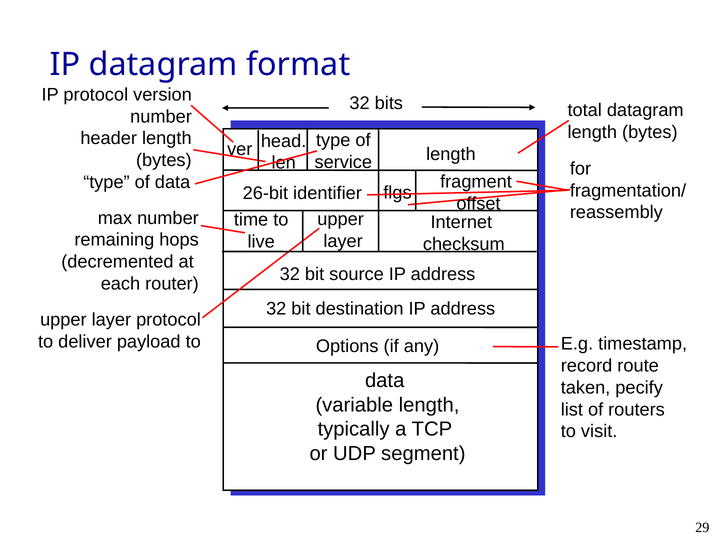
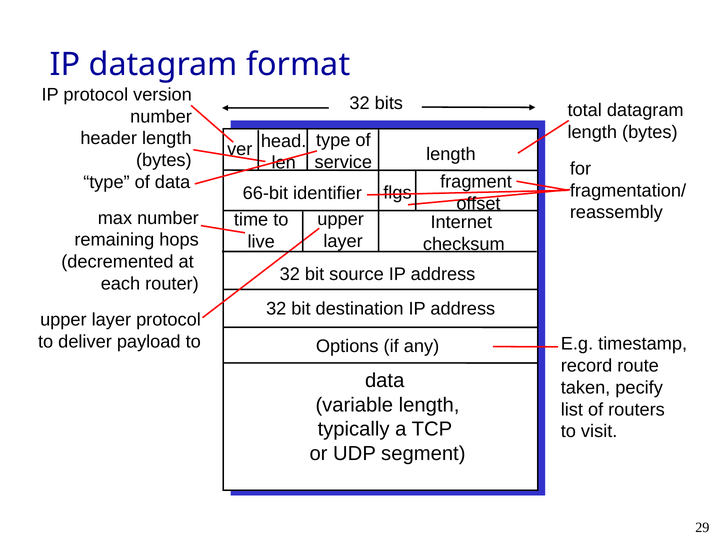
26-bit: 26-bit -> 66-bit (265, 193)
